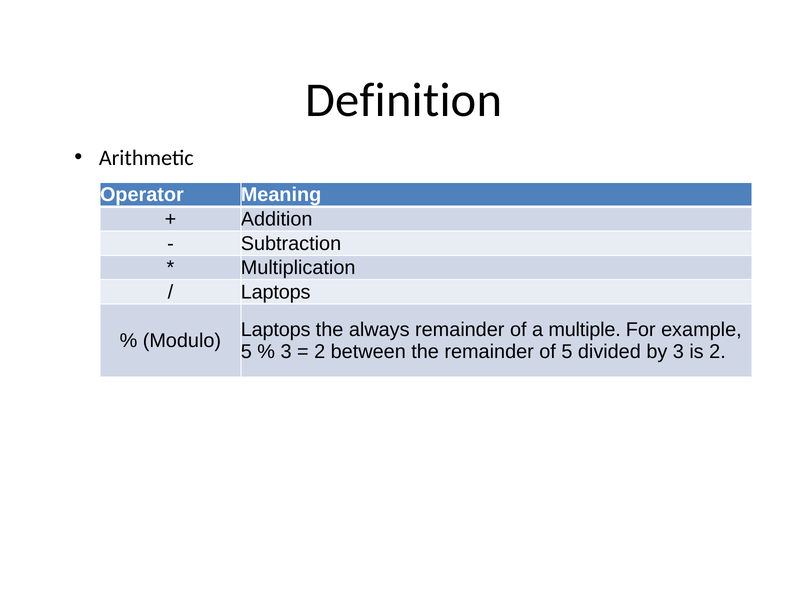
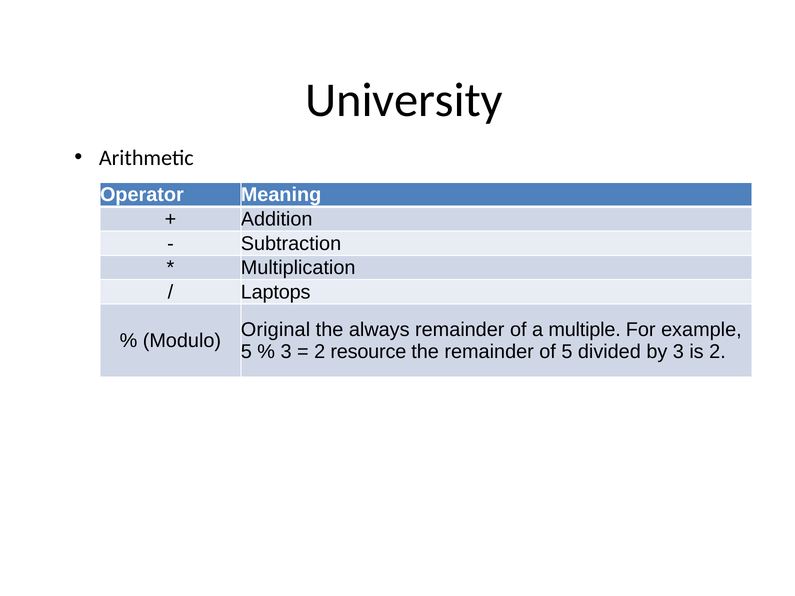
Definition: Definition -> University (404, 100)
Laptops: Laptops -> Original (276, 330)
between: between -> resource (368, 352)
